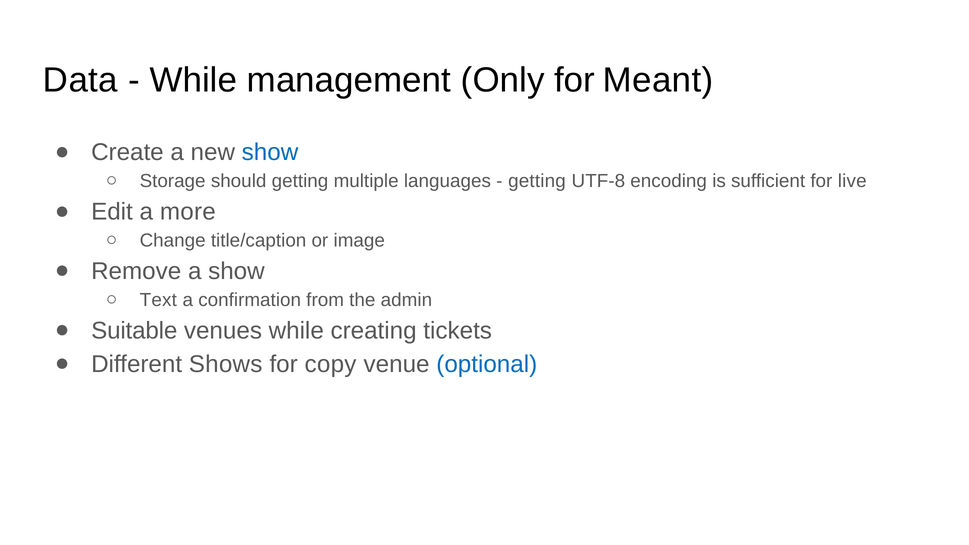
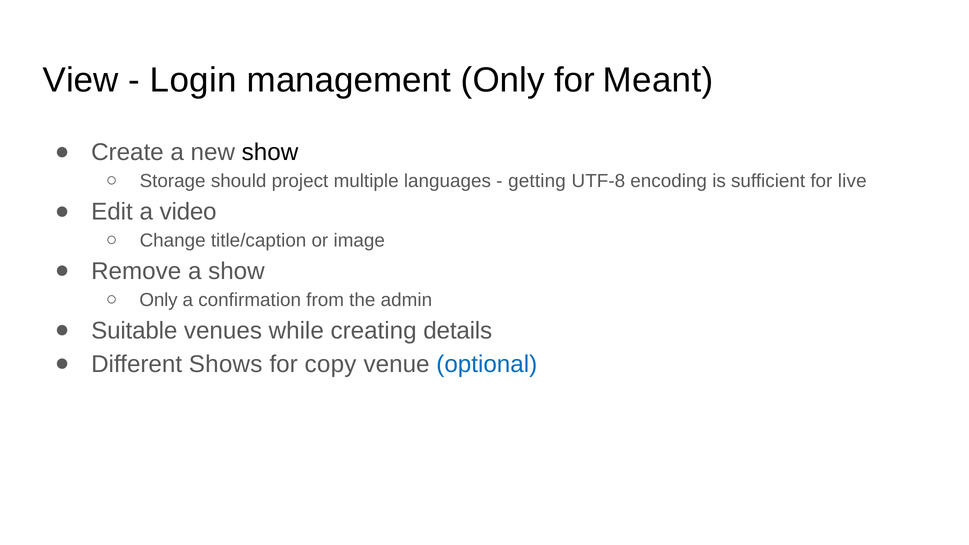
Data: Data -> View (81, 80)
While: While -> Login (193, 80)
show colour: blue -> black (270, 152)
should getting: getting -> project (300, 181)
more: more -> video (188, 212)
Text: Text -> Only (159, 300)
tickets: tickets -> details (458, 331)
